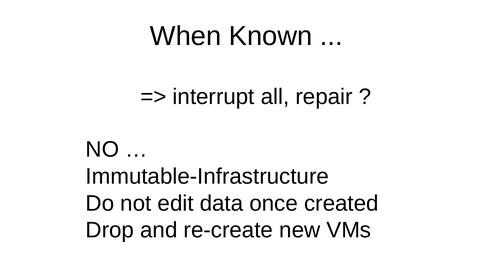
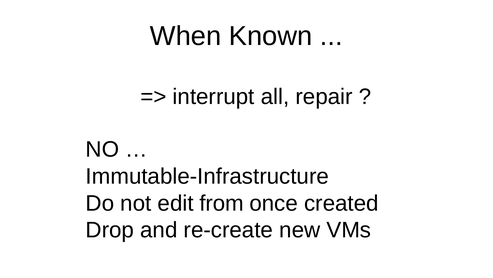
data: data -> from (222, 203)
